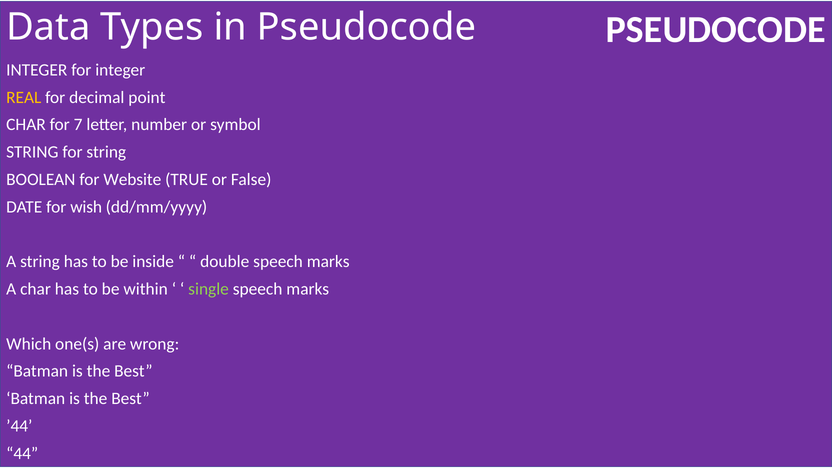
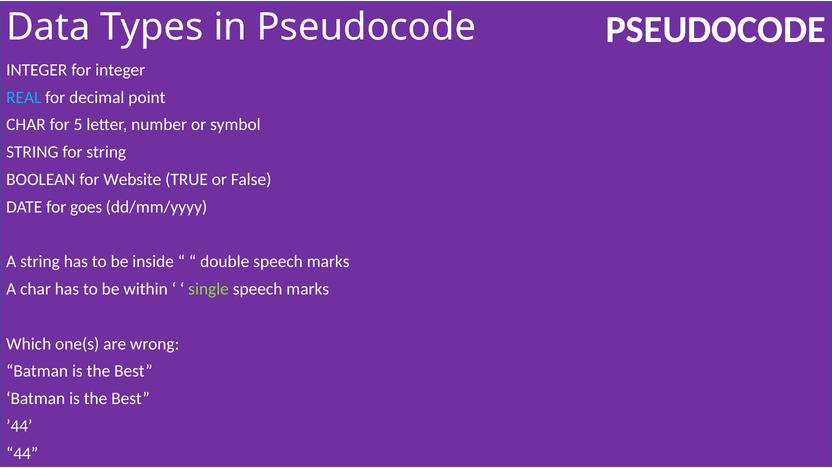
REAL colour: yellow -> light blue (24, 97)
7: 7 -> 5 (78, 125)
wish: wish -> goes (86, 207)
